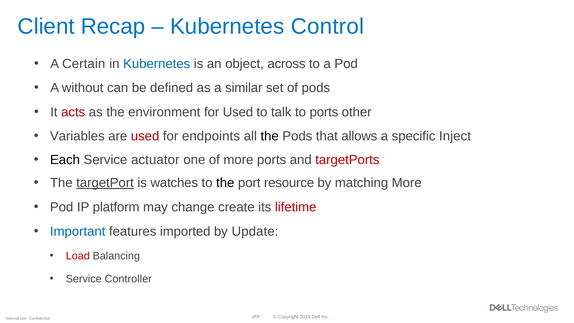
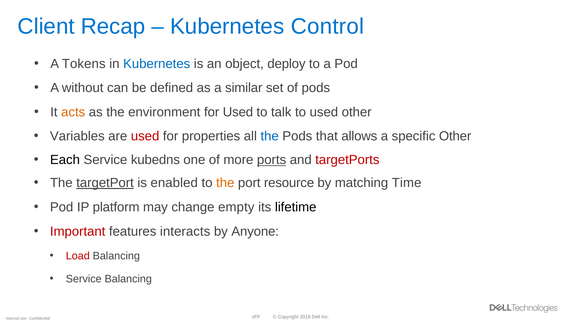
Certain: Certain -> Tokens (84, 64)
across: across -> deploy (286, 64)
acts colour: red -> orange (73, 112)
to ports: ports -> used (324, 112)
endpoints: endpoints -> properties (211, 136)
the colour: black -> blue (270, 136)
specific Inject: Inject -> Other (455, 136)
actuator: actuator -> kubedns (155, 160)
ports underline: none -> present (272, 160)
watches: watches -> enabled (174, 183)
the colour: black -> orange (225, 183)
matching More: More -> Time (407, 183)
create: create -> empty (236, 207)
lifetime colour: red -> black (296, 207)
Important colour: blue -> red (78, 232)
imported: imported -> interacts (185, 232)
Update: Update -> Anyone (255, 232)
Service Controller: Controller -> Balancing (128, 279)
